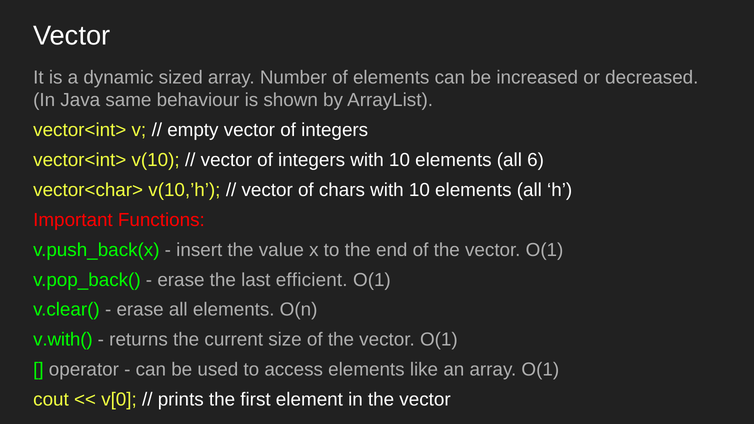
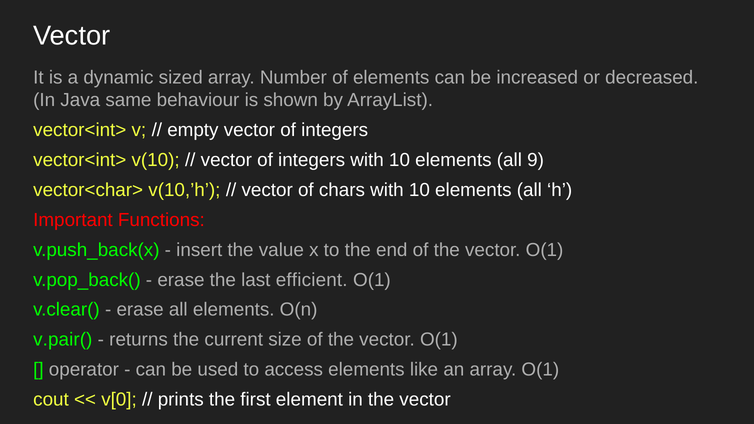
6: 6 -> 9 (536, 160)
v.with(: v.with( -> v.pair( (63, 340)
